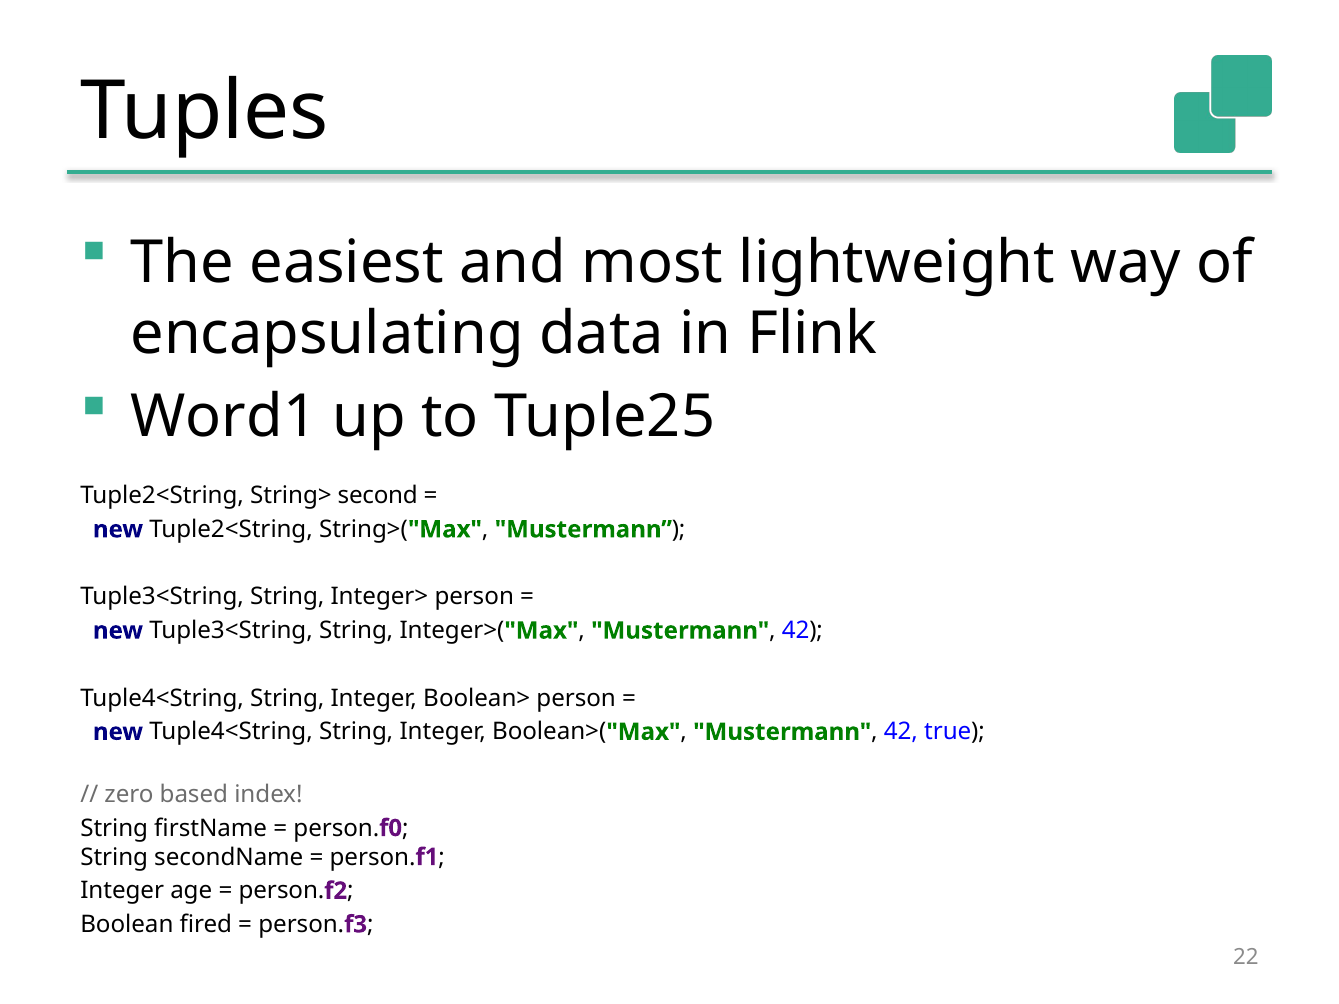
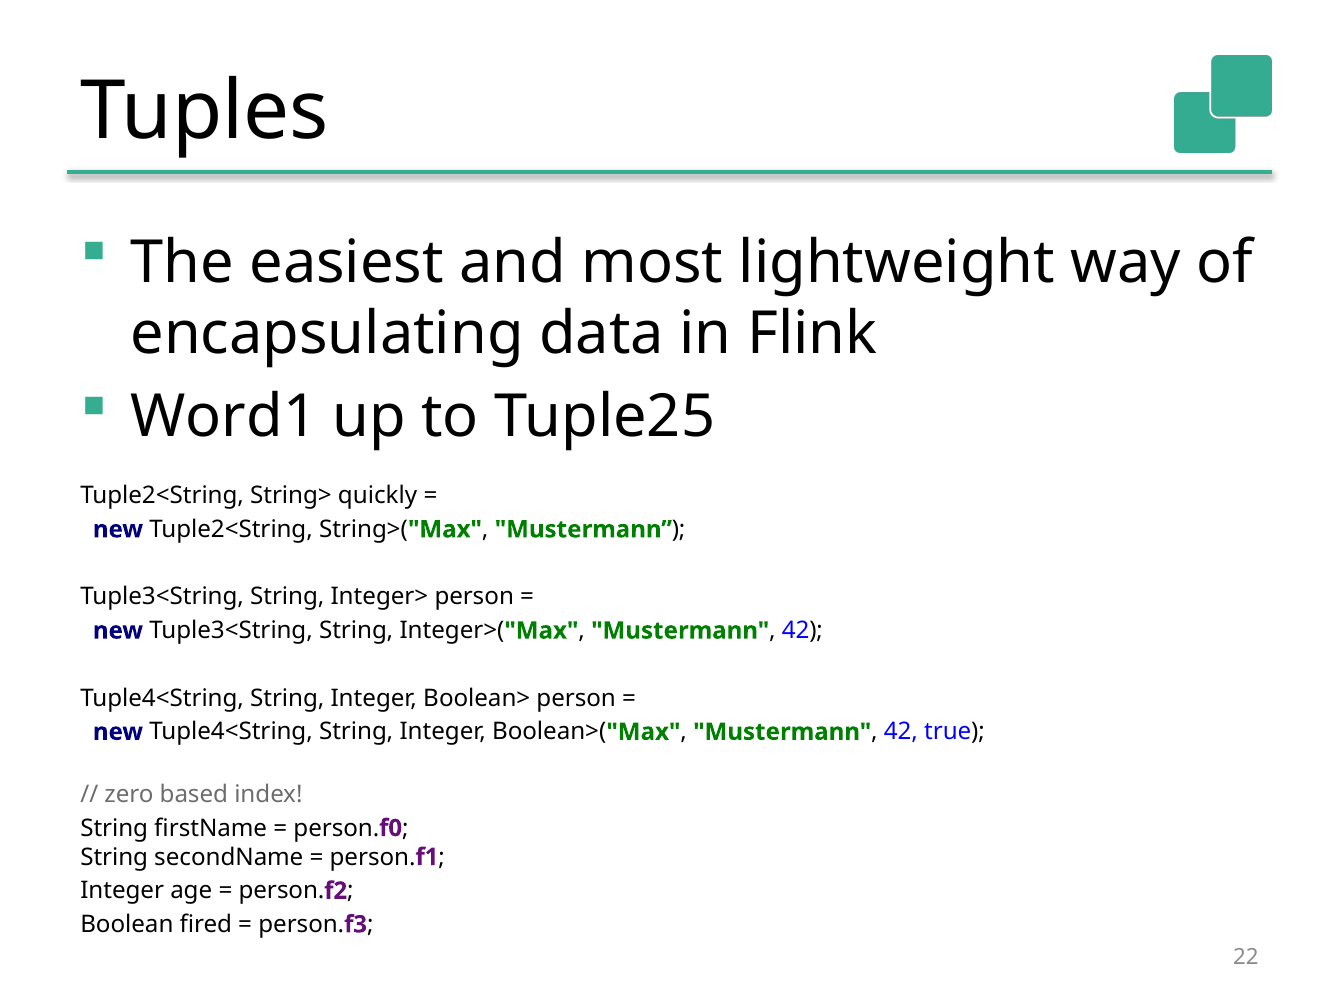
second: second -> quickly (378, 496)
